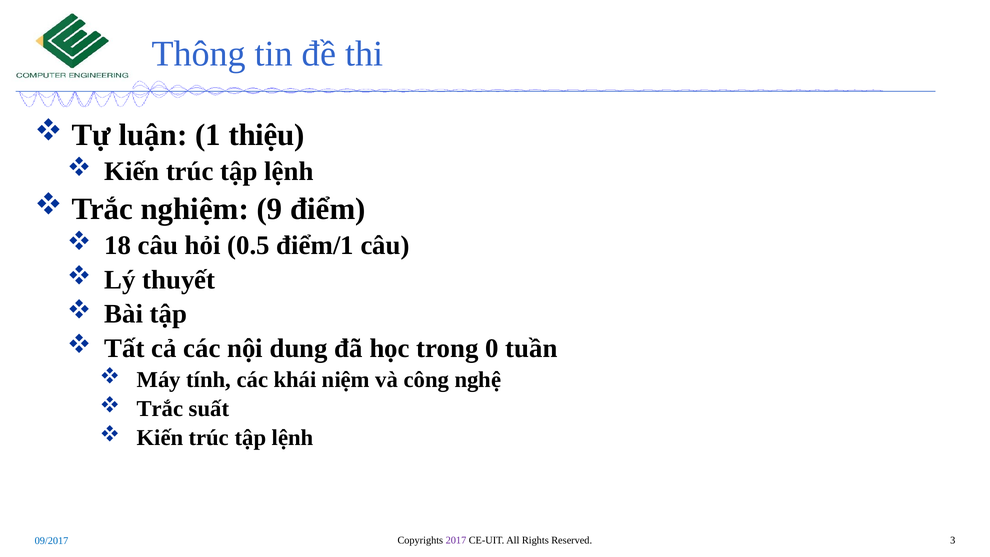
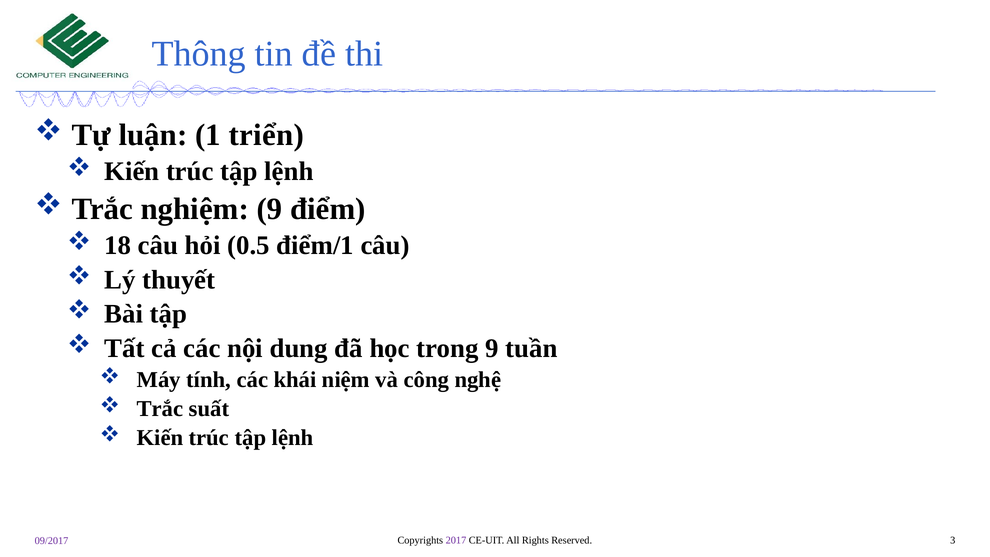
thiệu: thiệu -> triển (266, 135)
trong 0: 0 -> 9 (492, 348)
09/2017 colour: blue -> purple (51, 540)
